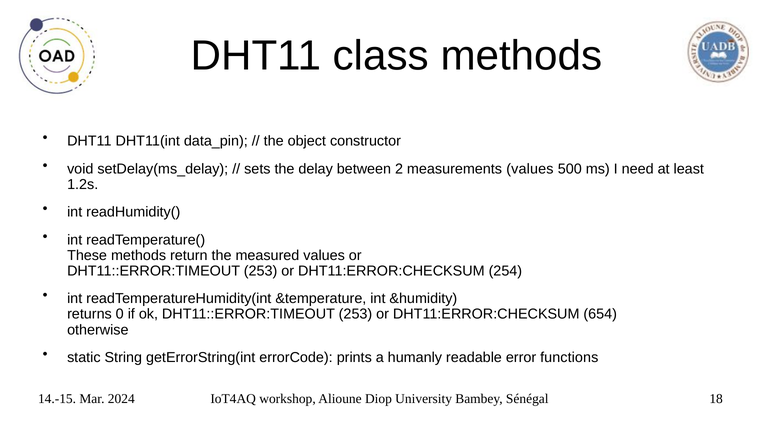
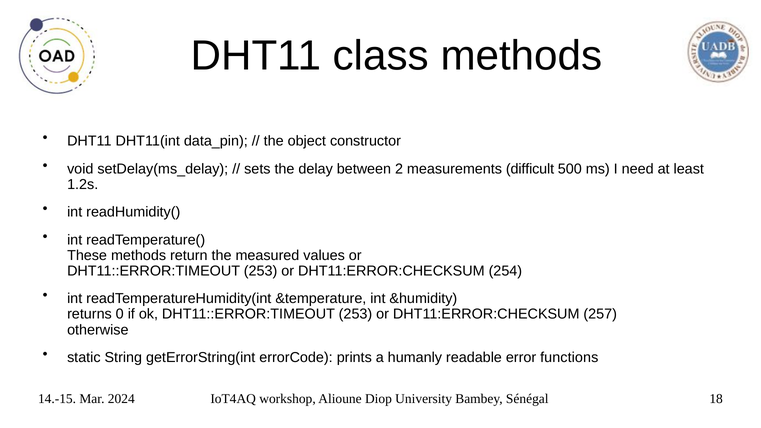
measurements values: values -> difficult (530, 169)
654: 654 -> 257 (600, 314)
